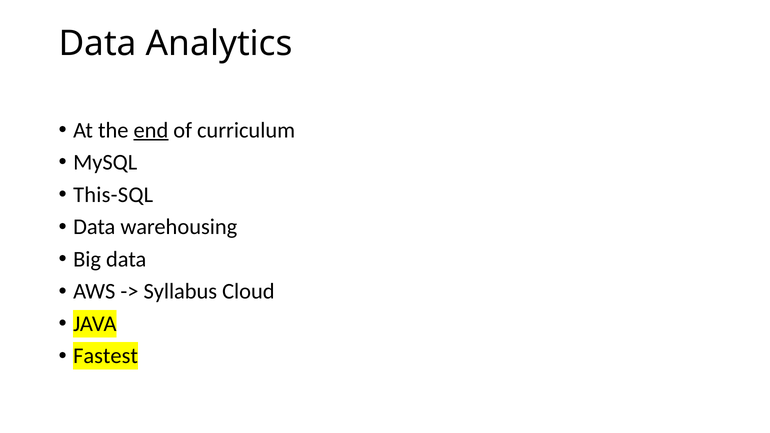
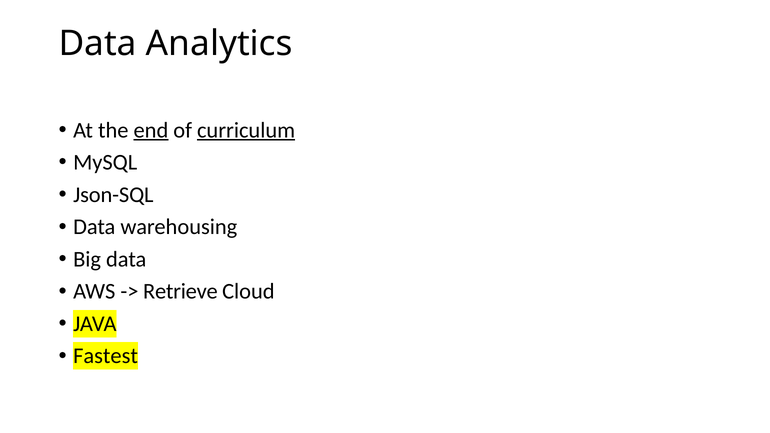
curriculum underline: none -> present (246, 130)
This-SQL: This-SQL -> Json-SQL (113, 195)
Syllabus: Syllabus -> Retrieve (180, 292)
